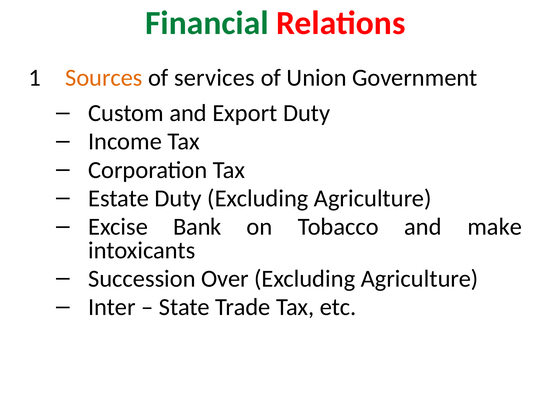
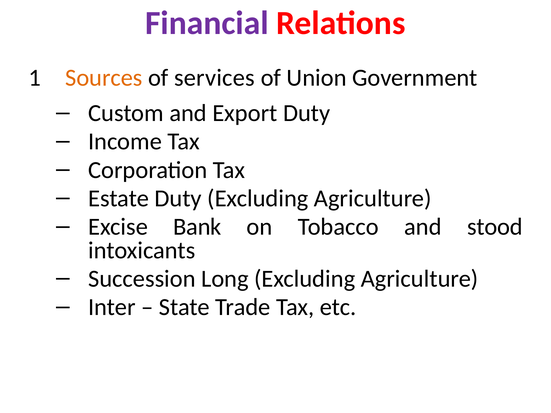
Financial colour: green -> purple (207, 23)
make: make -> stood (495, 227)
Over: Over -> Long (225, 279)
